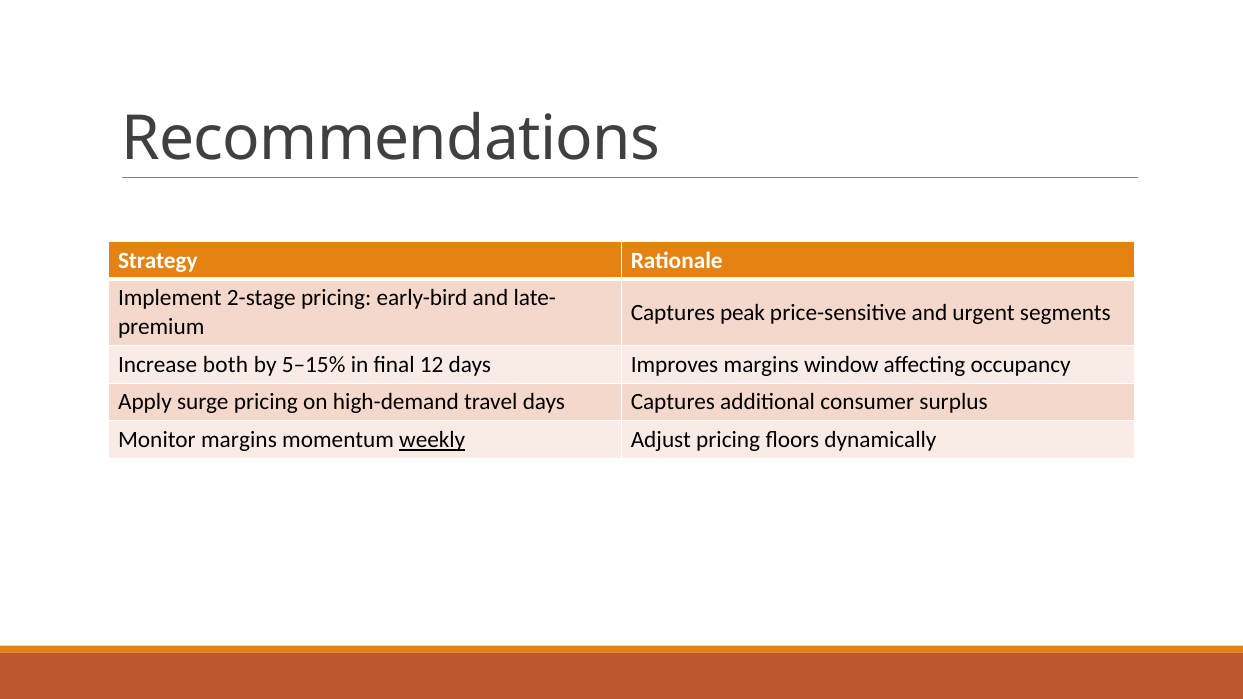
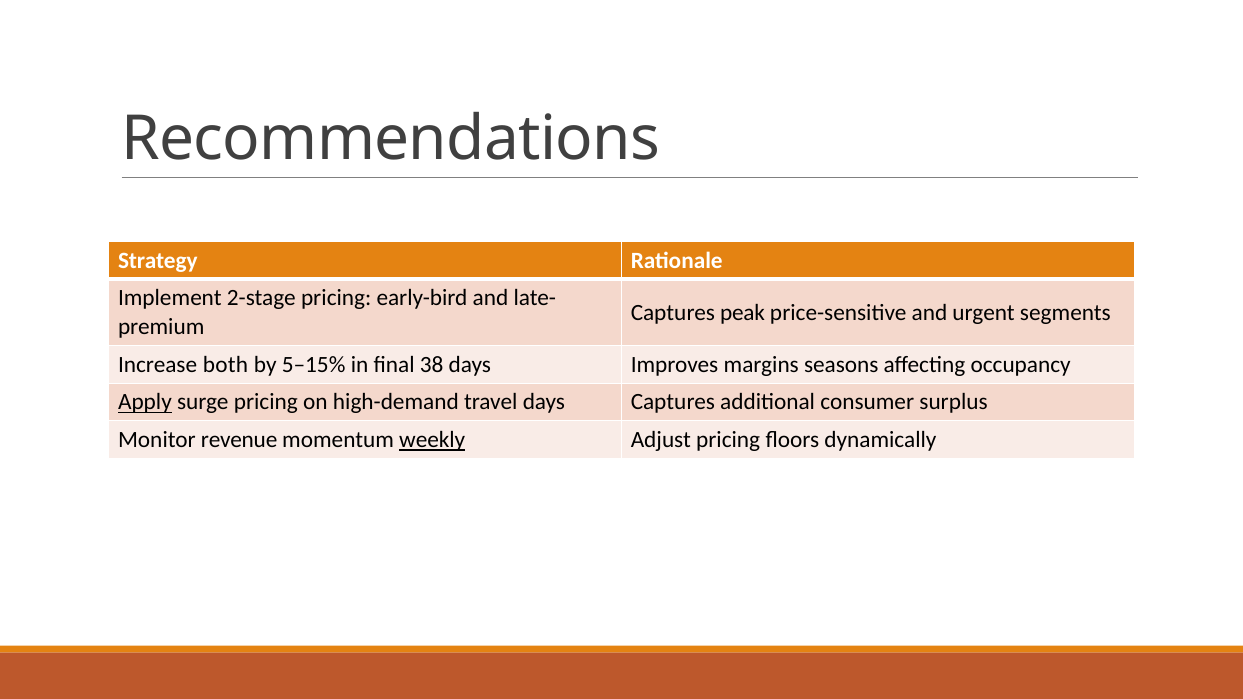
12: 12 -> 38 (432, 365)
window: window -> seasons (841, 365)
Apply underline: none -> present (145, 402)
Monitor margins: margins -> revenue (239, 440)
